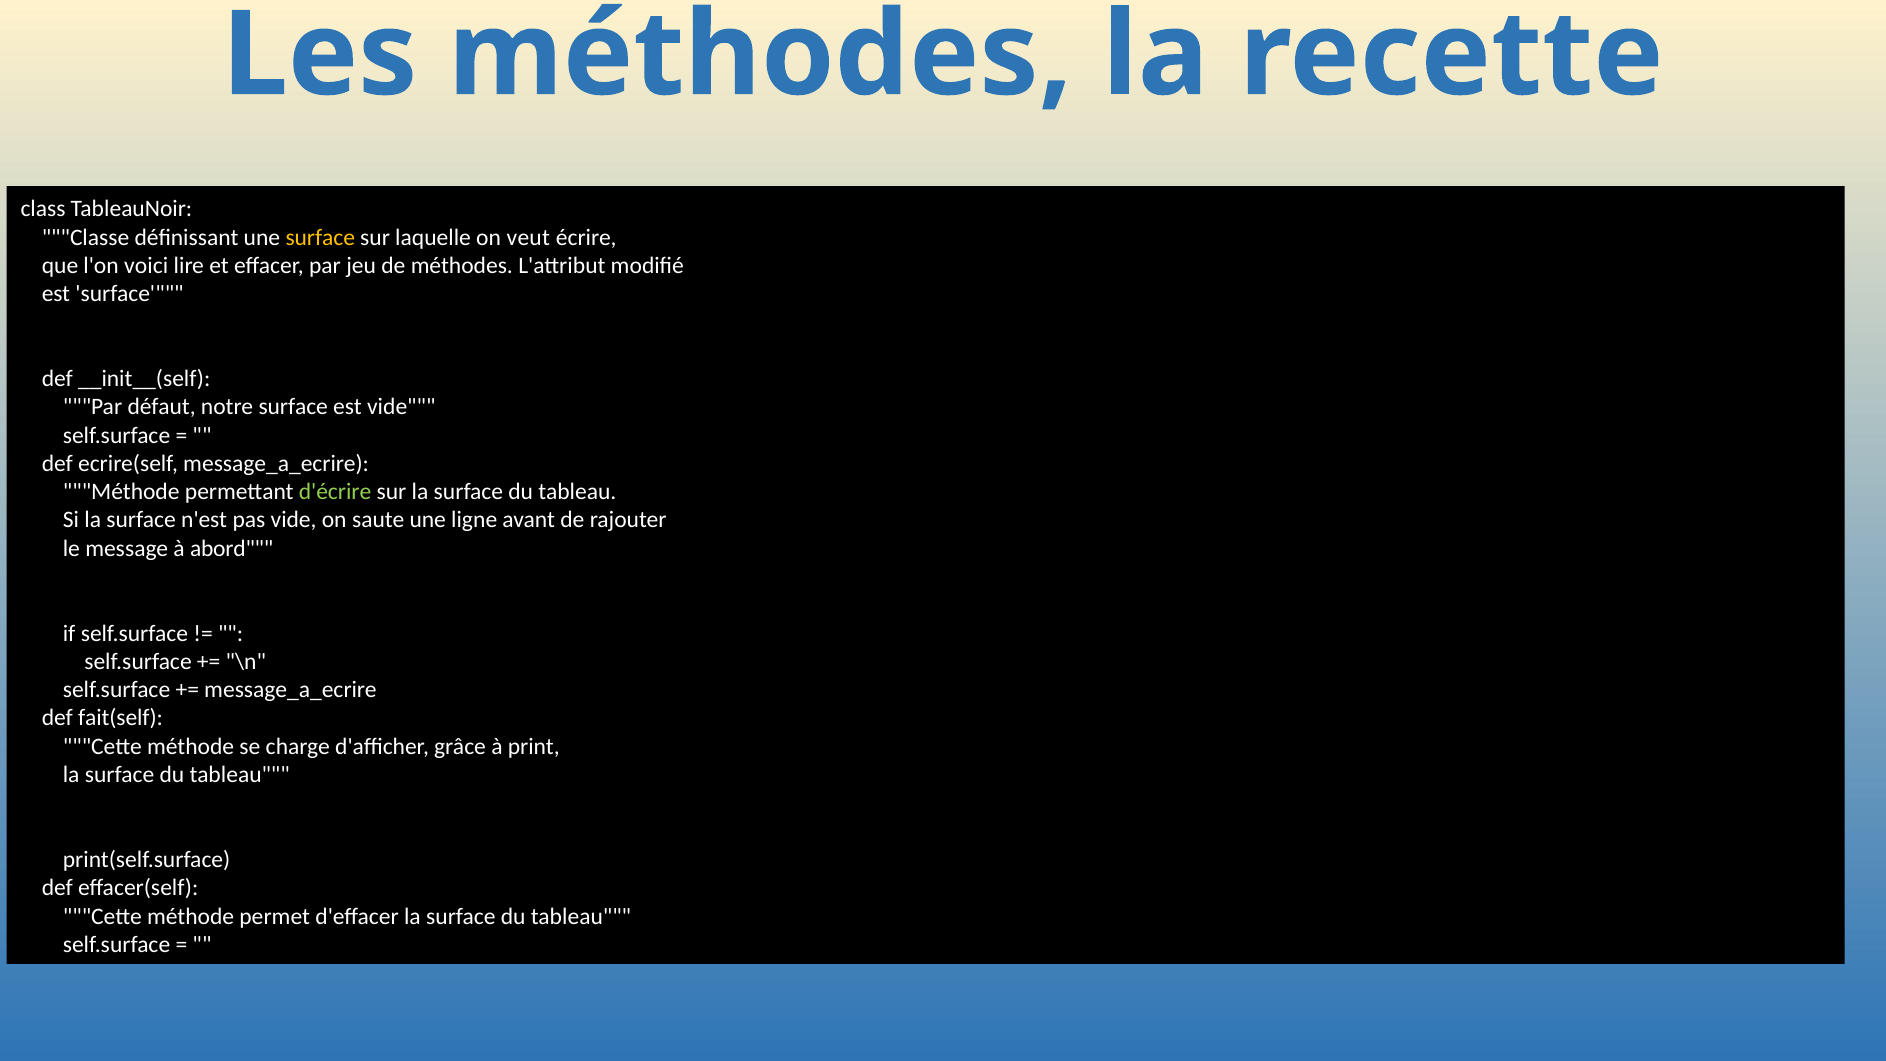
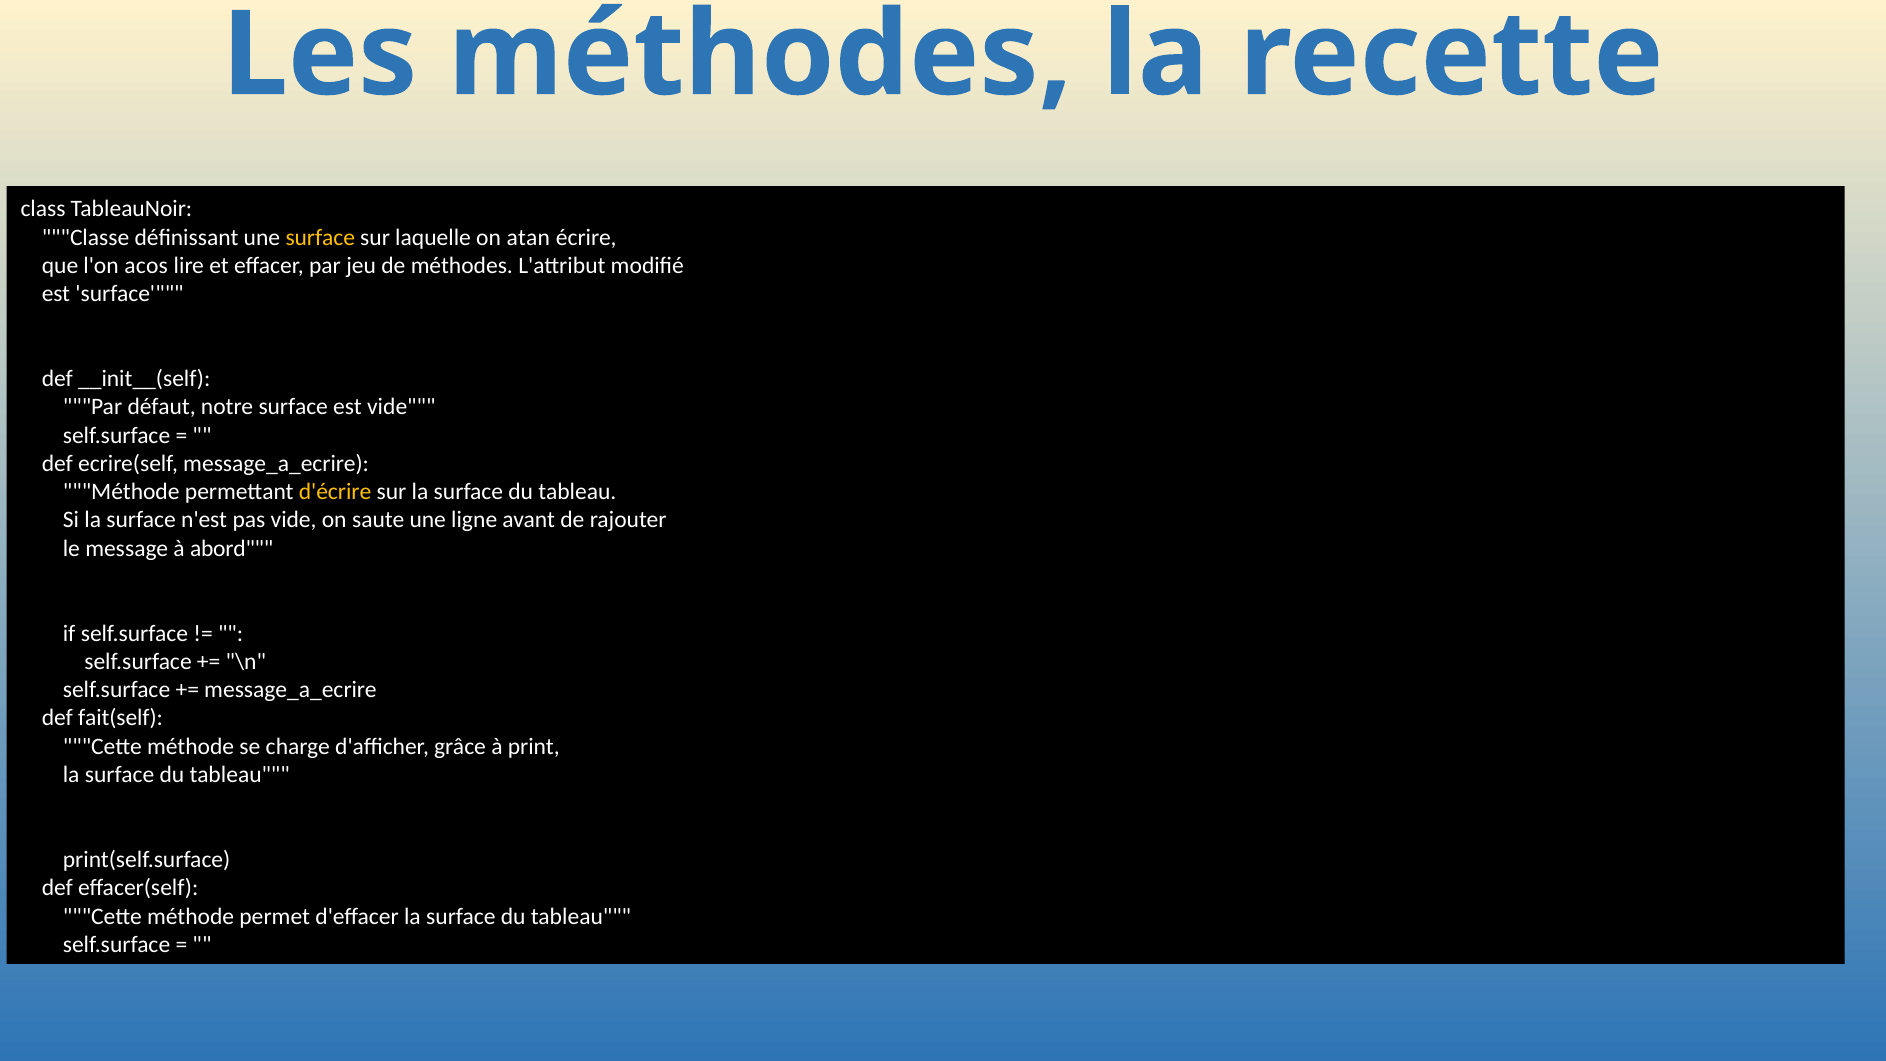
veut: veut -> atan (528, 237)
voici: voici -> acos (146, 265)
d'écrire colour: light green -> yellow (335, 492)
